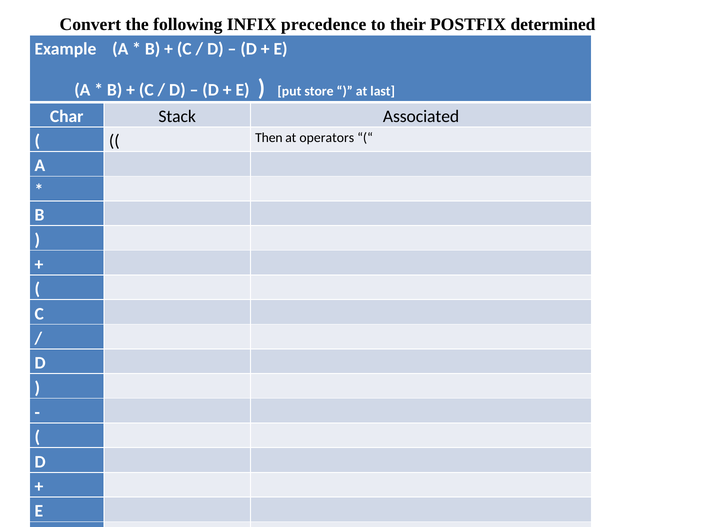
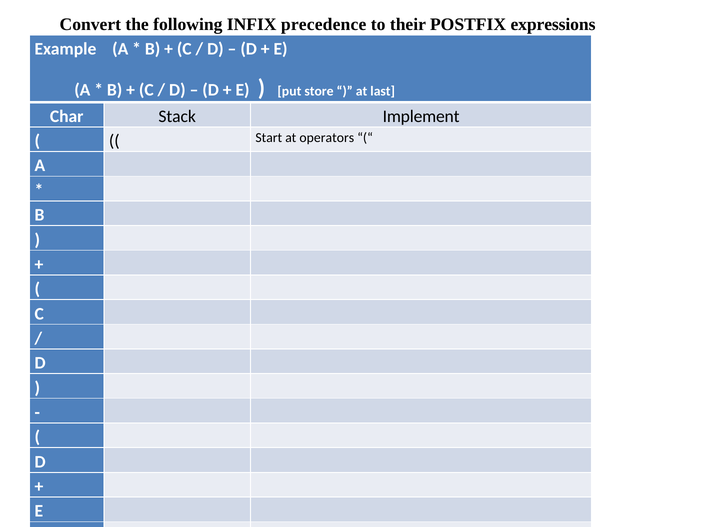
determined: determined -> expressions (553, 24)
Associated: Associated -> Implement (421, 116)
Then: Then -> Start (269, 138)
